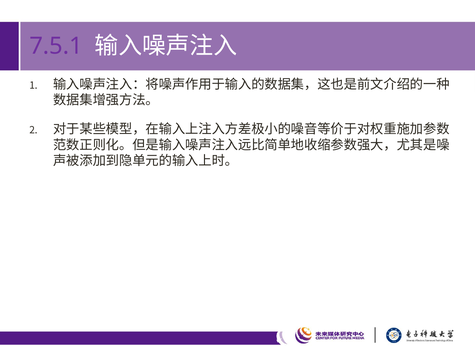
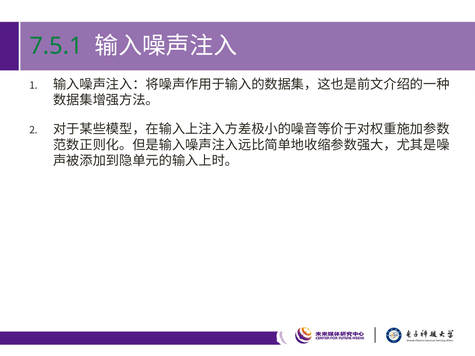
7.5.1 colour: purple -> green (56, 46)
